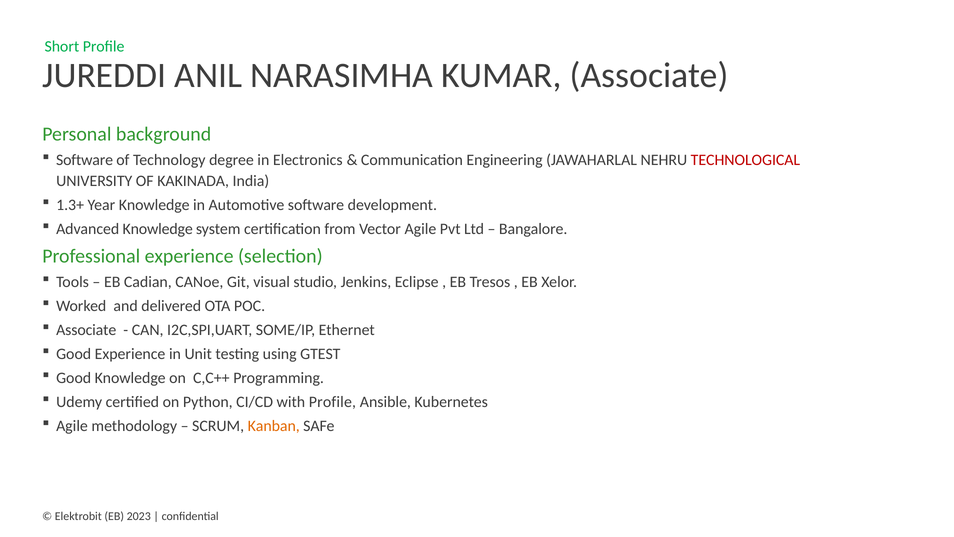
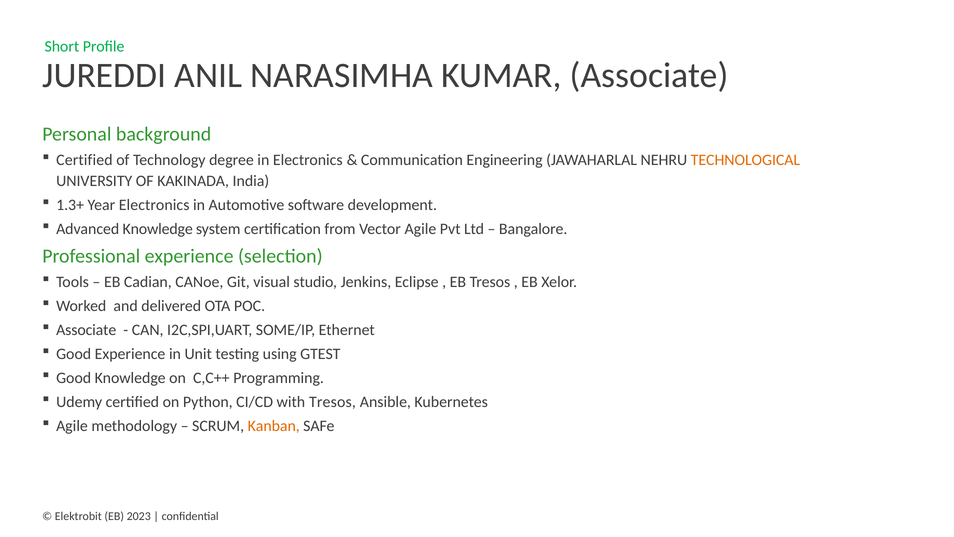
Software: Software -> Certified (84, 160)
TECHNOLOGICAL colour: red -> orange (745, 160)
Year Knowledge: Knowledge -> Electronics (154, 205)
with Profile: Profile -> Tresos (332, 402)
